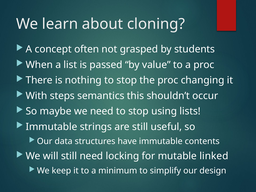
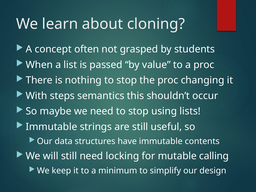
linked: linked -> calling (214, 156)
